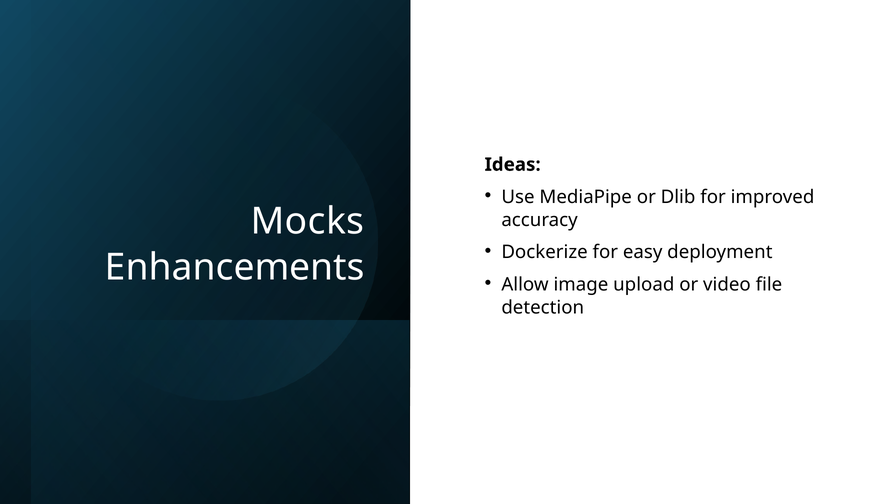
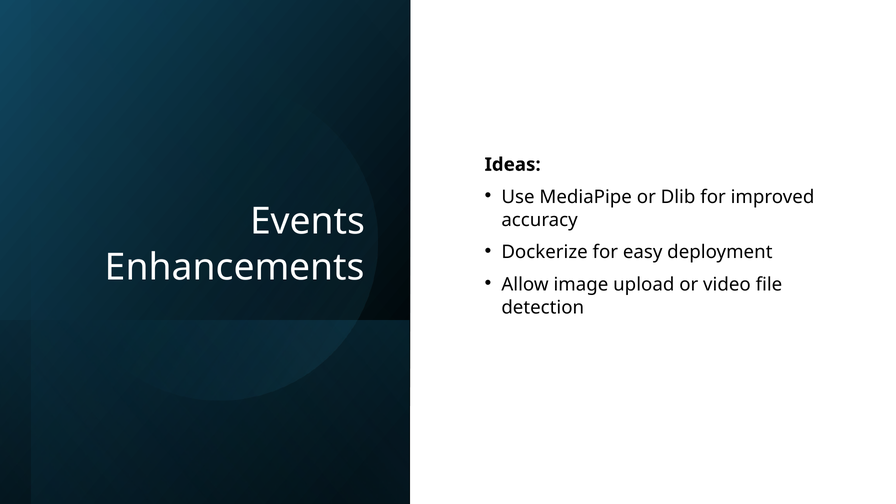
Mocks: Mocks -> Events (308, 221)
